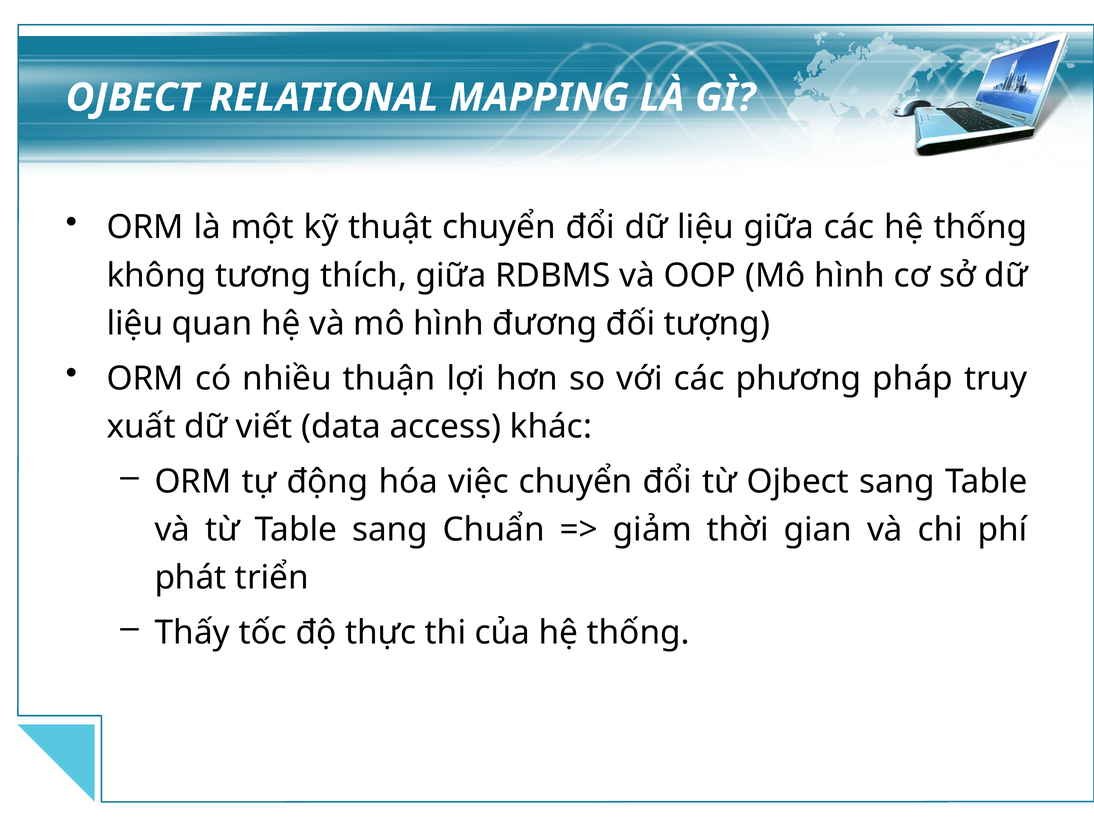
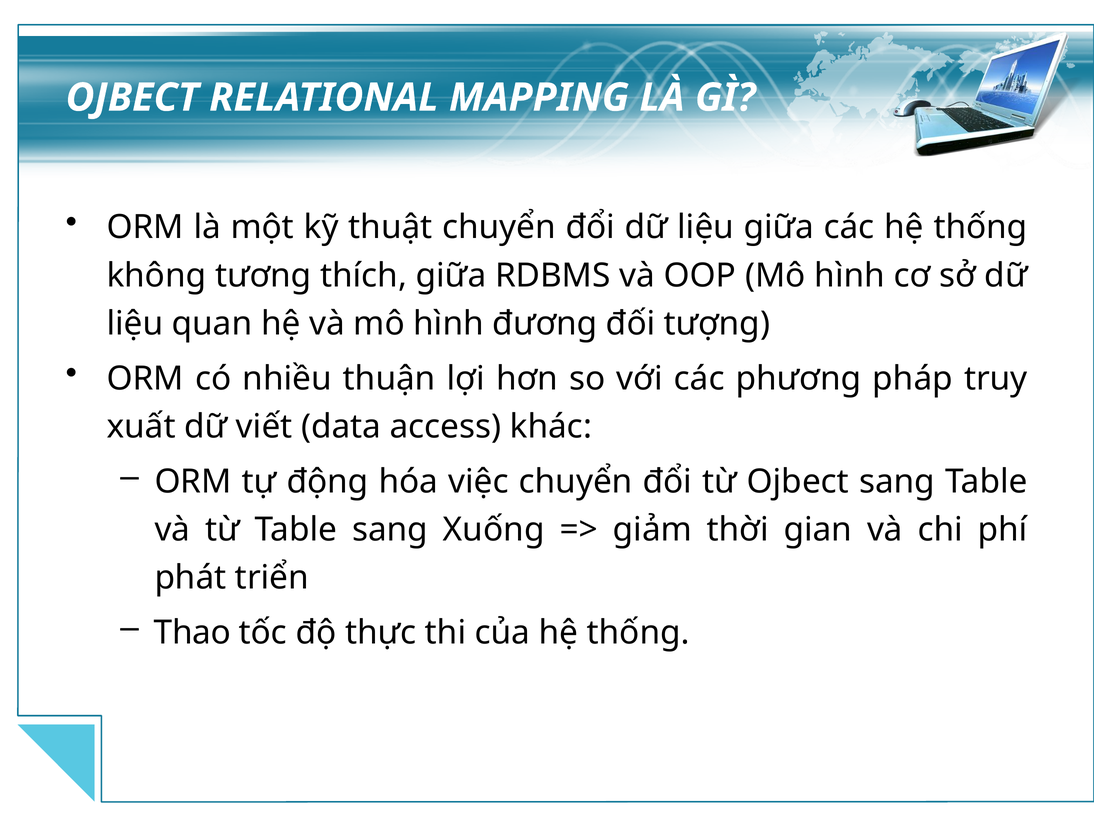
Chuẩn: Chuẩn -> Xuống (494, 529)
Thấy: Thấy -> Thao (193, 632)
